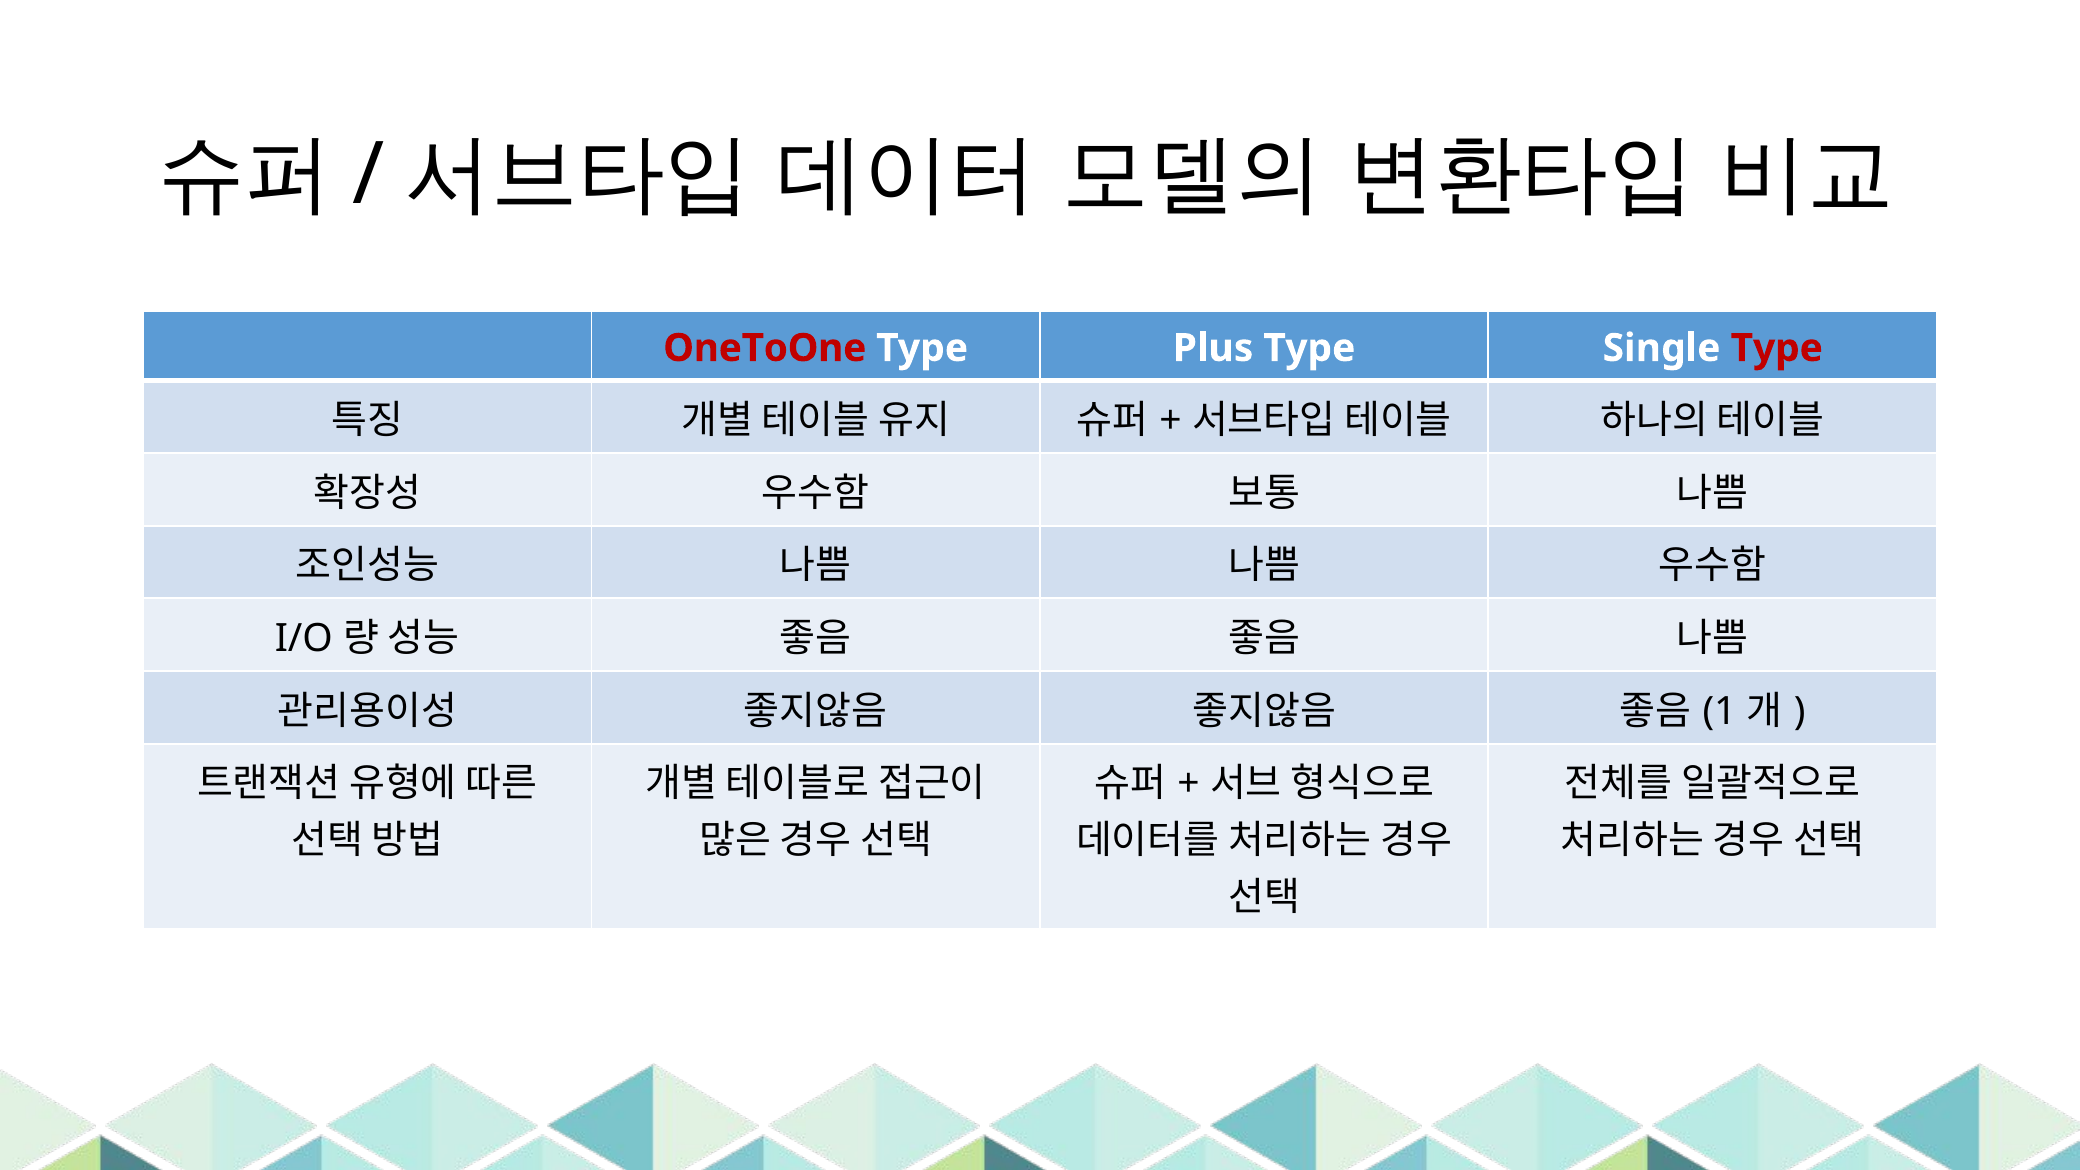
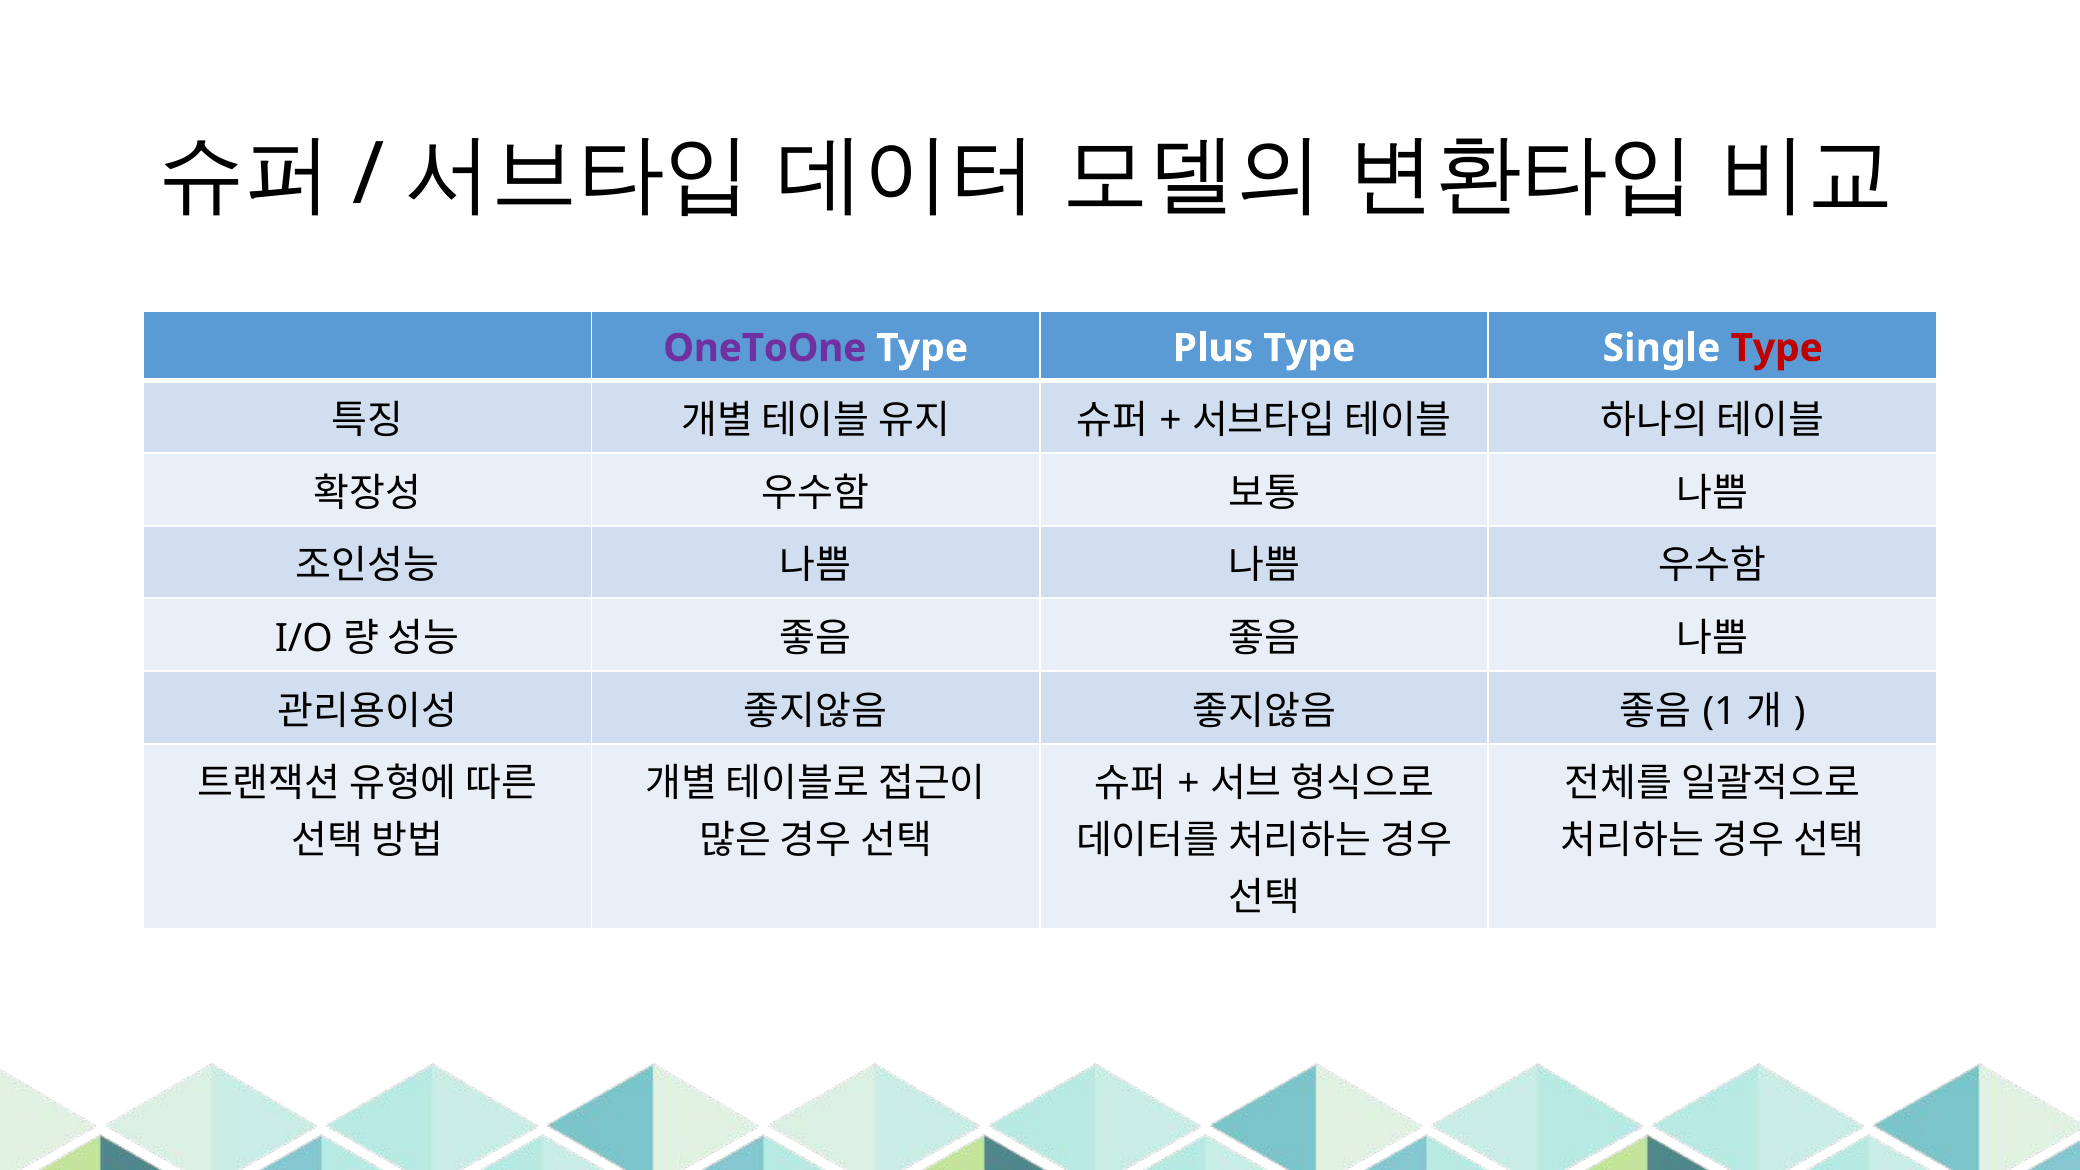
OneToOne colour: red -> purple (765, 348)
